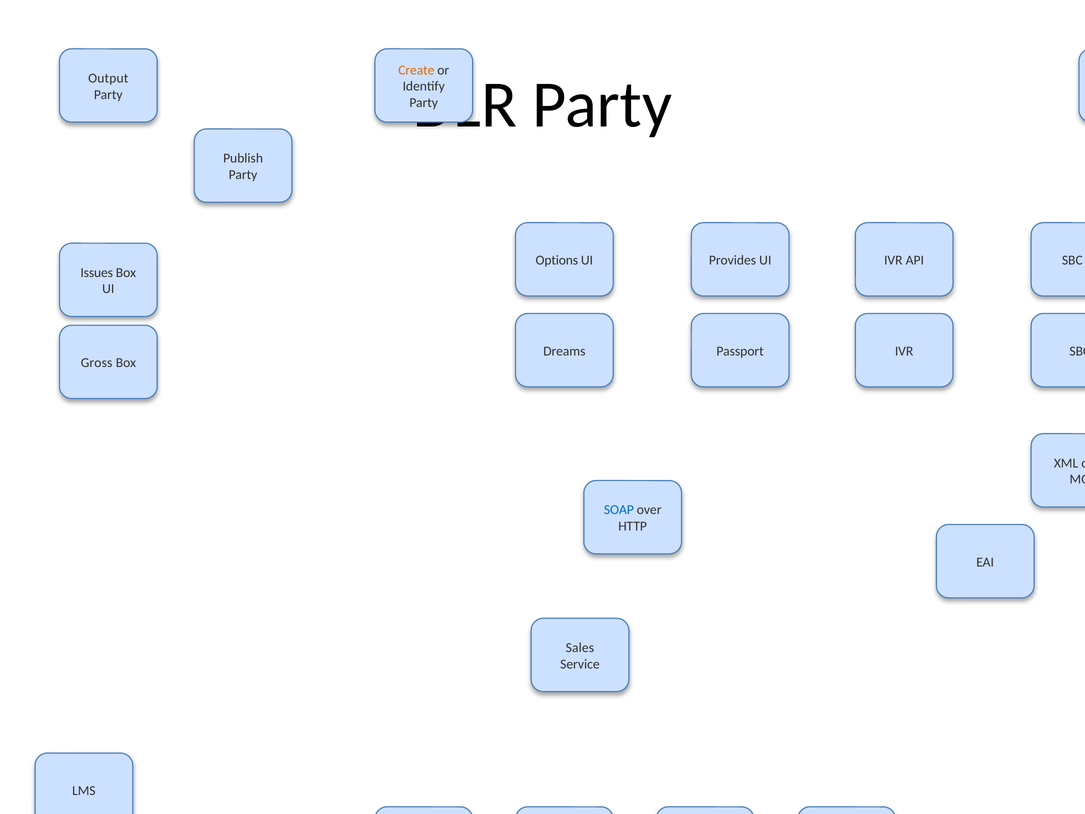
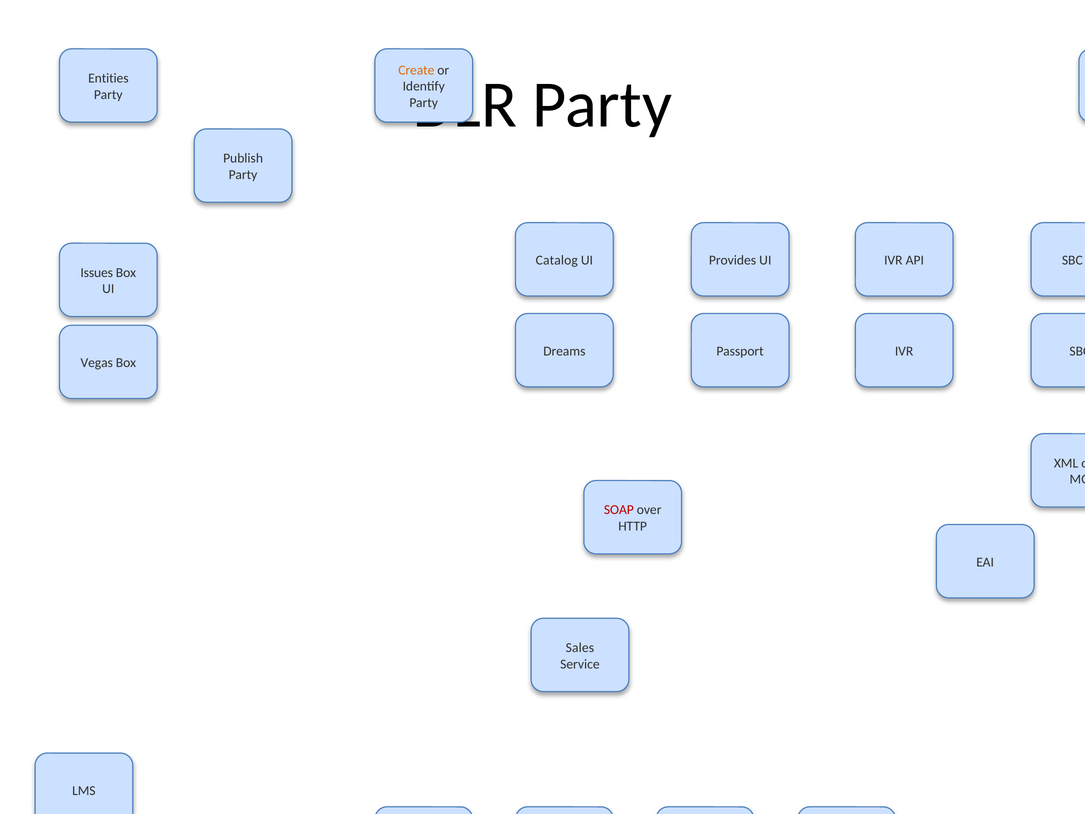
Output: Output -> Entities (108, 78)
Options: Options -> Catalog (557, 260)
Gross: Gross -> Vegas (97, 363)
SOAP colour: blue -> red (619, 510)
